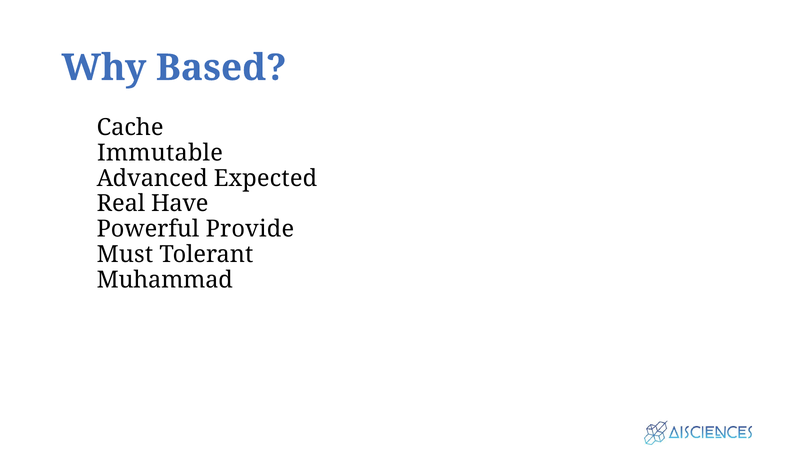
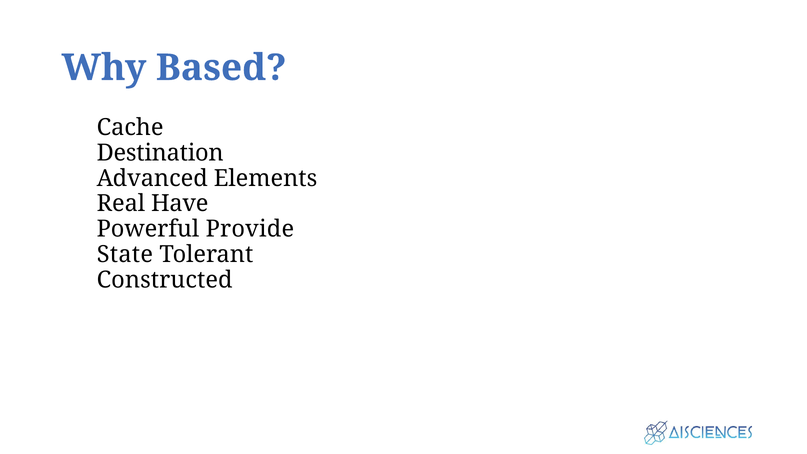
Immutable: Immutable -> Destination (160, 153)
Expected: Expected -> Elements (266, 178)
Must: Must -> State (125, 254)
Muhammad: Muhammad -> Constructed (165, 280)
